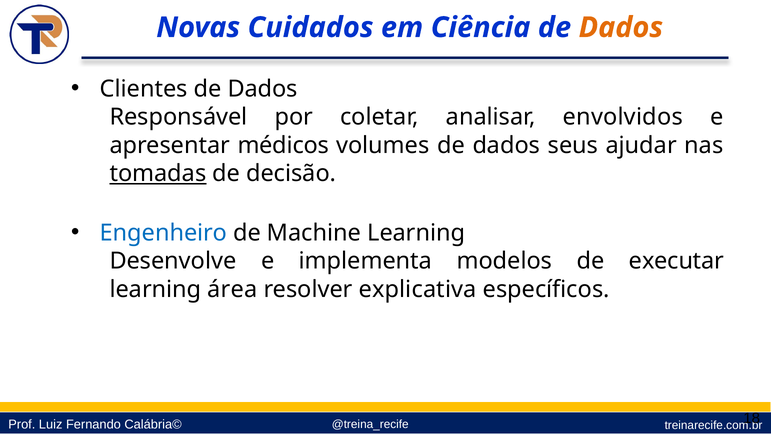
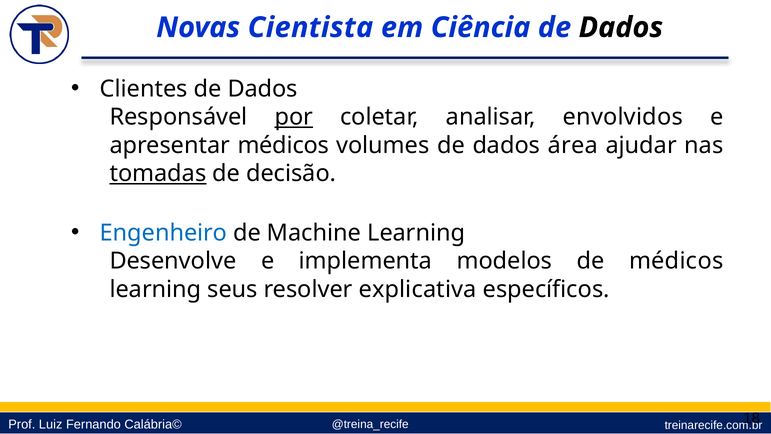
Cuidados: Cuidados -> Cientista (310, 27)
Dados colour: orange -> black (621, 27)
por underline: none -> present (294, 117)
seus: seus -> área (573, 145)
de executar: executar -> médicos (676, 261)
área: área -> seus (233, 289)
